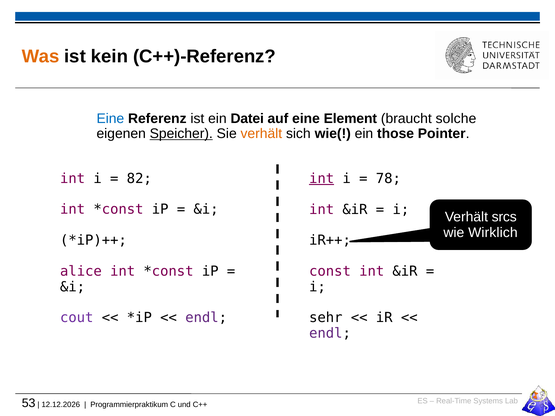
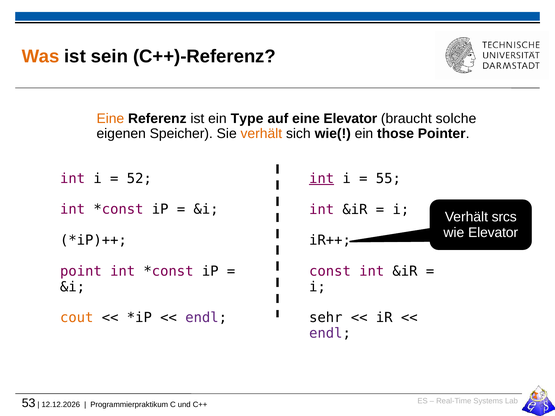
kein: kein -> sein (109, 56)
Eine colour: blue -> orange (110, 119)
Datei: Datei -> Type (247, 119)
eine Element: Element -> Elevator (350, 119)
Speicher underline: present -> none (181, 134)
82: 82 -> 52 (139, 179)
78: 78 -> 55 (388, 179)
wie Wirklich: Wirklich -> Elevator (493, 233)
alice: alice -> point (81, 271)
cout colour: purple -> orange (77, 318)
